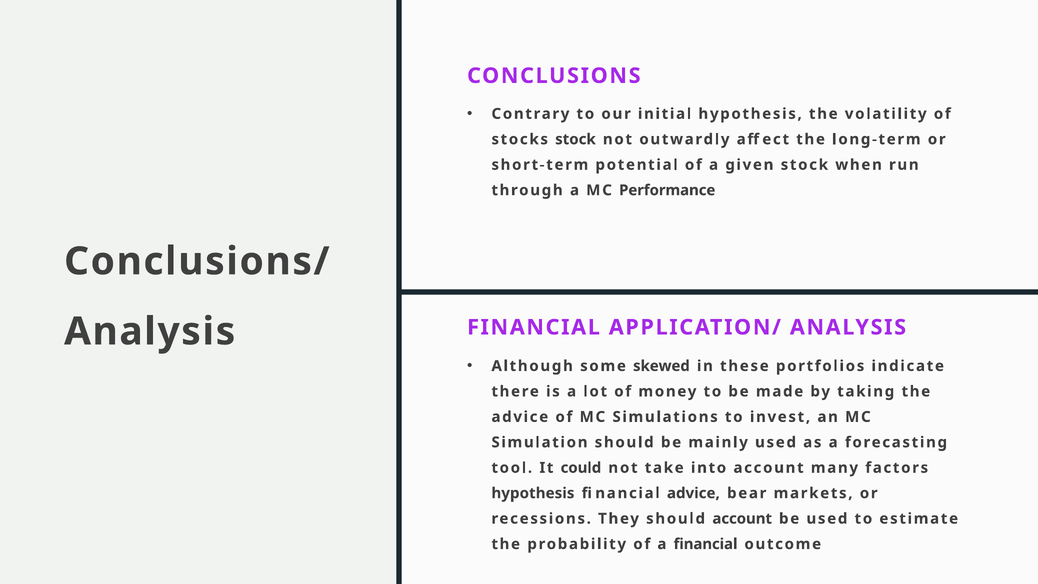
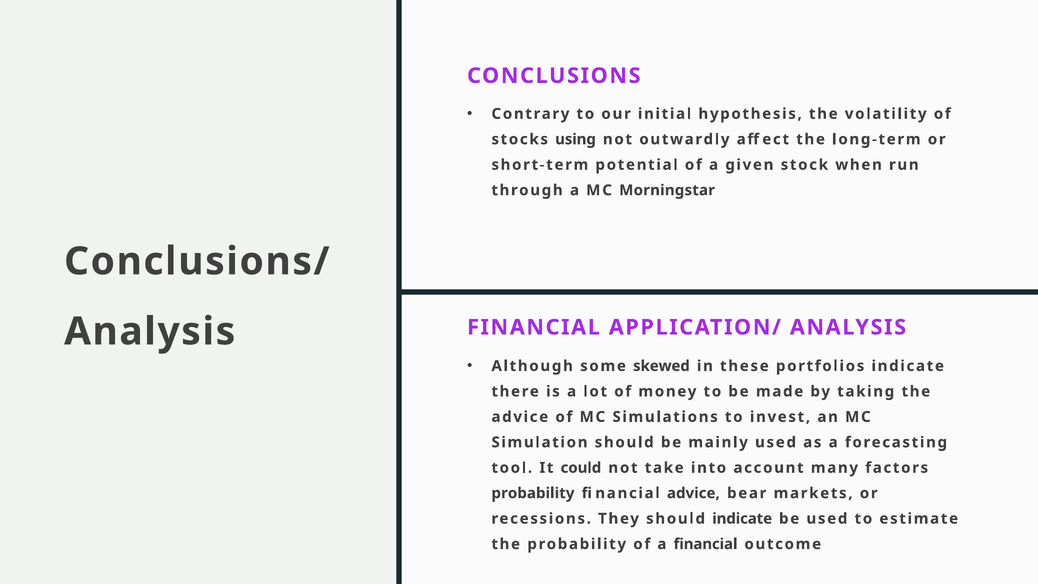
stocks stock: stock -> using (575, 139)
Performance: Performance -> Morningstar (667, 190)
hypothesis: hypothesis -> probability (533, 493)
should account: account -> indicate (742, 519)
